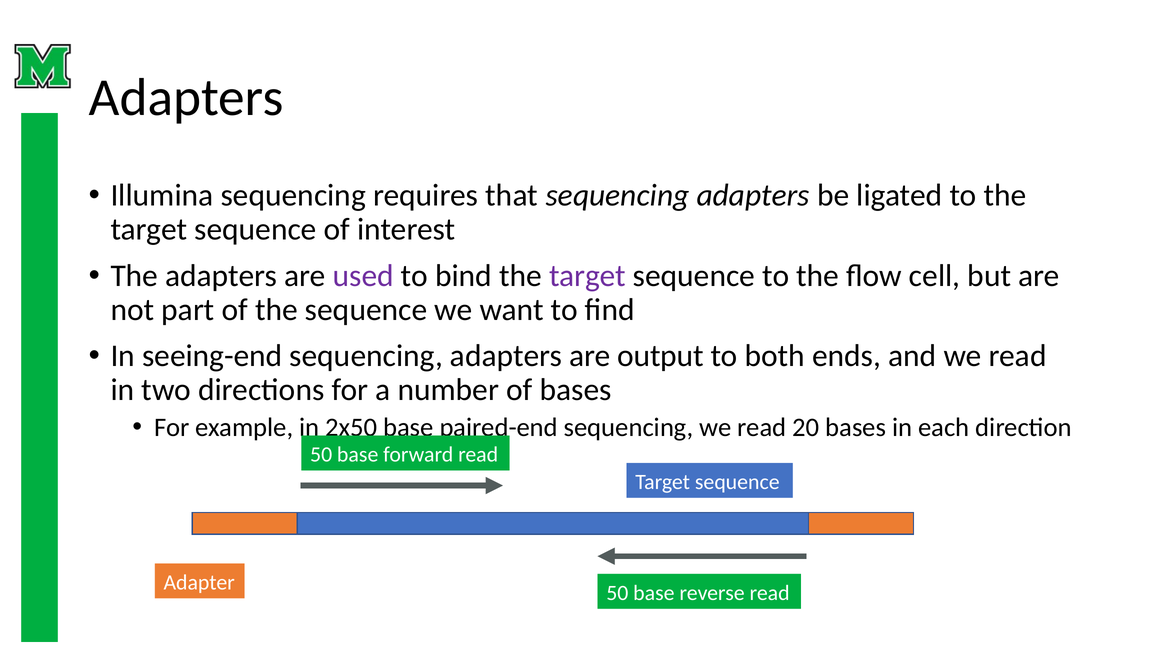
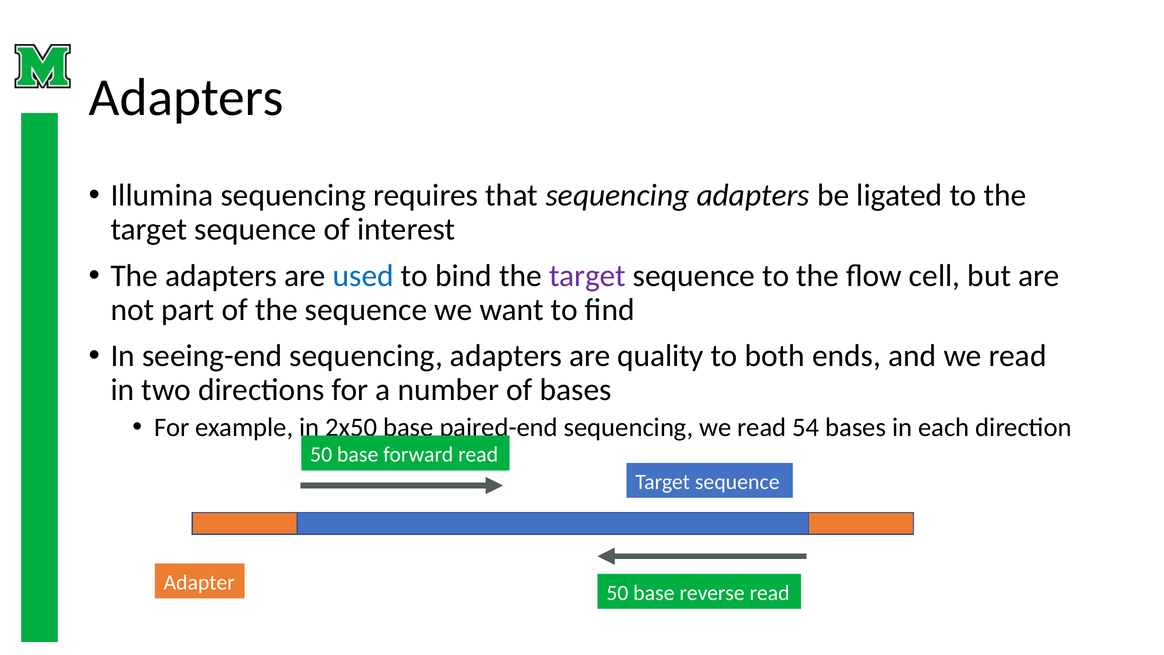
used colour: purple -> blue (363, 276)
output: output -> quality (661, 356)
20: 20 -> 54 (806, 427)
